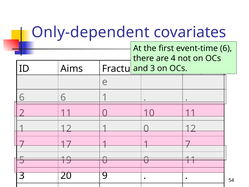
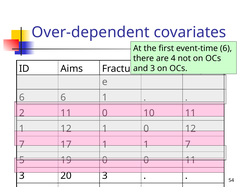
Only-dependent: Only-dependent -> Over-dependent (91, 32)
20 9: 9 -> 3 (105, 176)
